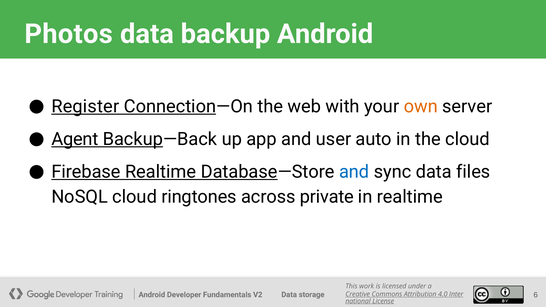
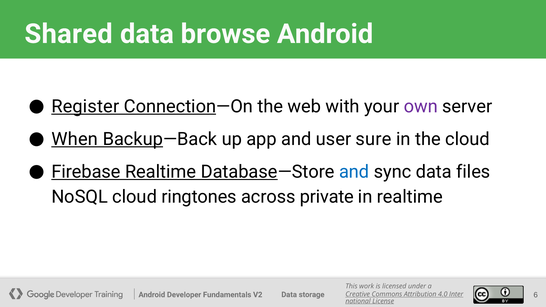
Photos: Photos -> Shared (69, 34)
backup: backup -> browse (225, 34)
own colour: orange -> purple (421, 106)
Agent: Agent -> When (75, 139)
auto: auto -> sure (374, 139)
